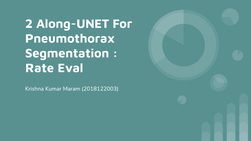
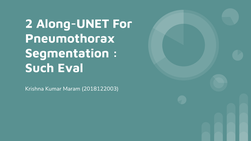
Rate: Rate -> Such (40, 68)
